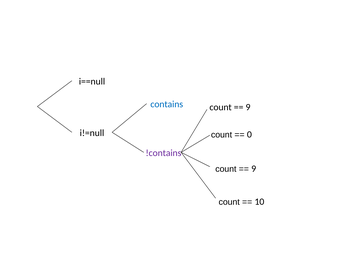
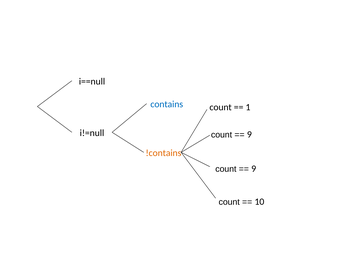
9: 9 -> 1 (248, 107)
0: 0 -> 9 (249, 135)
!contains colour: purple -> orange (163, 153)
